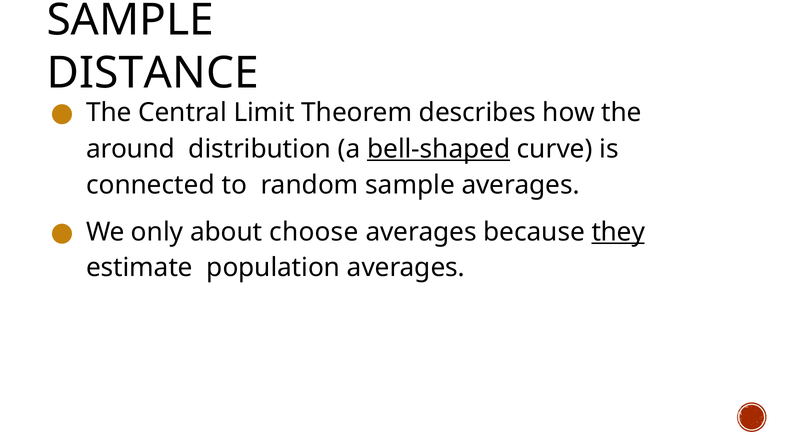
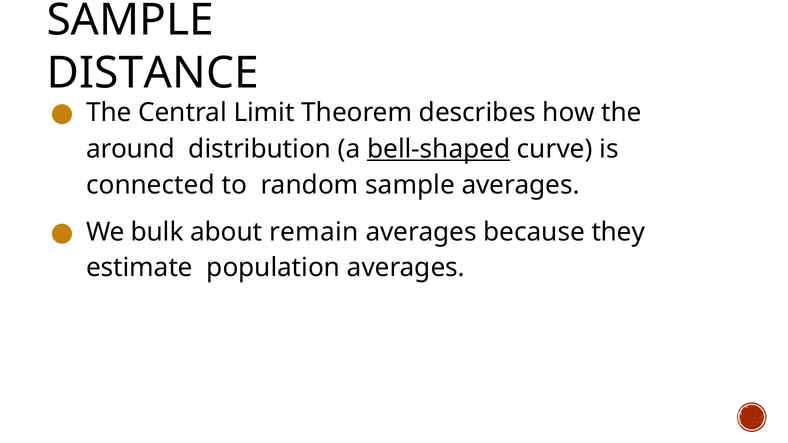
only: only -> bulk (157, 232)
choose: choose -> remain (314, 232)
they underline: present -> none (618, 232)
